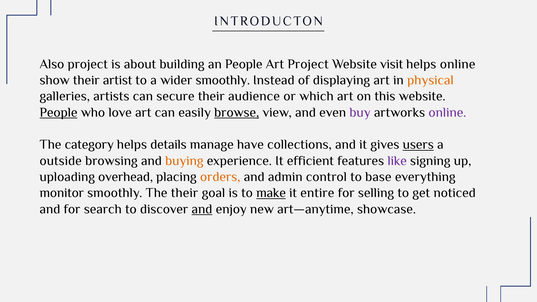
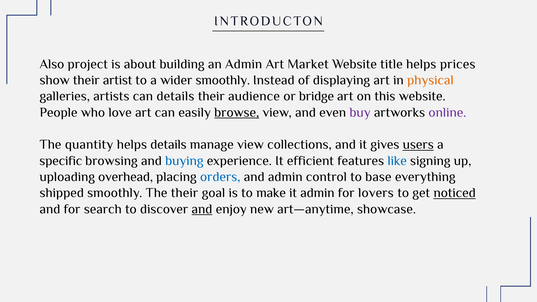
an People: People -> Admin (244, 64)
Art Project: Project -> Market (308, 64)
visit: visit -> title (392, 64)
helps online: online -> prices (458, 64)
can secure: secure -> details (175, 96)
which: which -> bridge (317, 96)
People underline: present -> none (59, 112)
category: category -> quantity (89, 145)
manage have: have -> view (250, 145)
outside: outside -> specific (61, 161)
buying colour: orange -> blue (184, 161)
like colour: purple -> blue (397, 161)
orders colour: orange -> blue (220, 177)
monitor: monitor -> shipped (62, 193)
make underline: present -> none (271, 193)
it entire: entire -> admin (317, 193)
selling: selling -> lovers (376, 193)
noticed underline: none -> present (455, 193)
